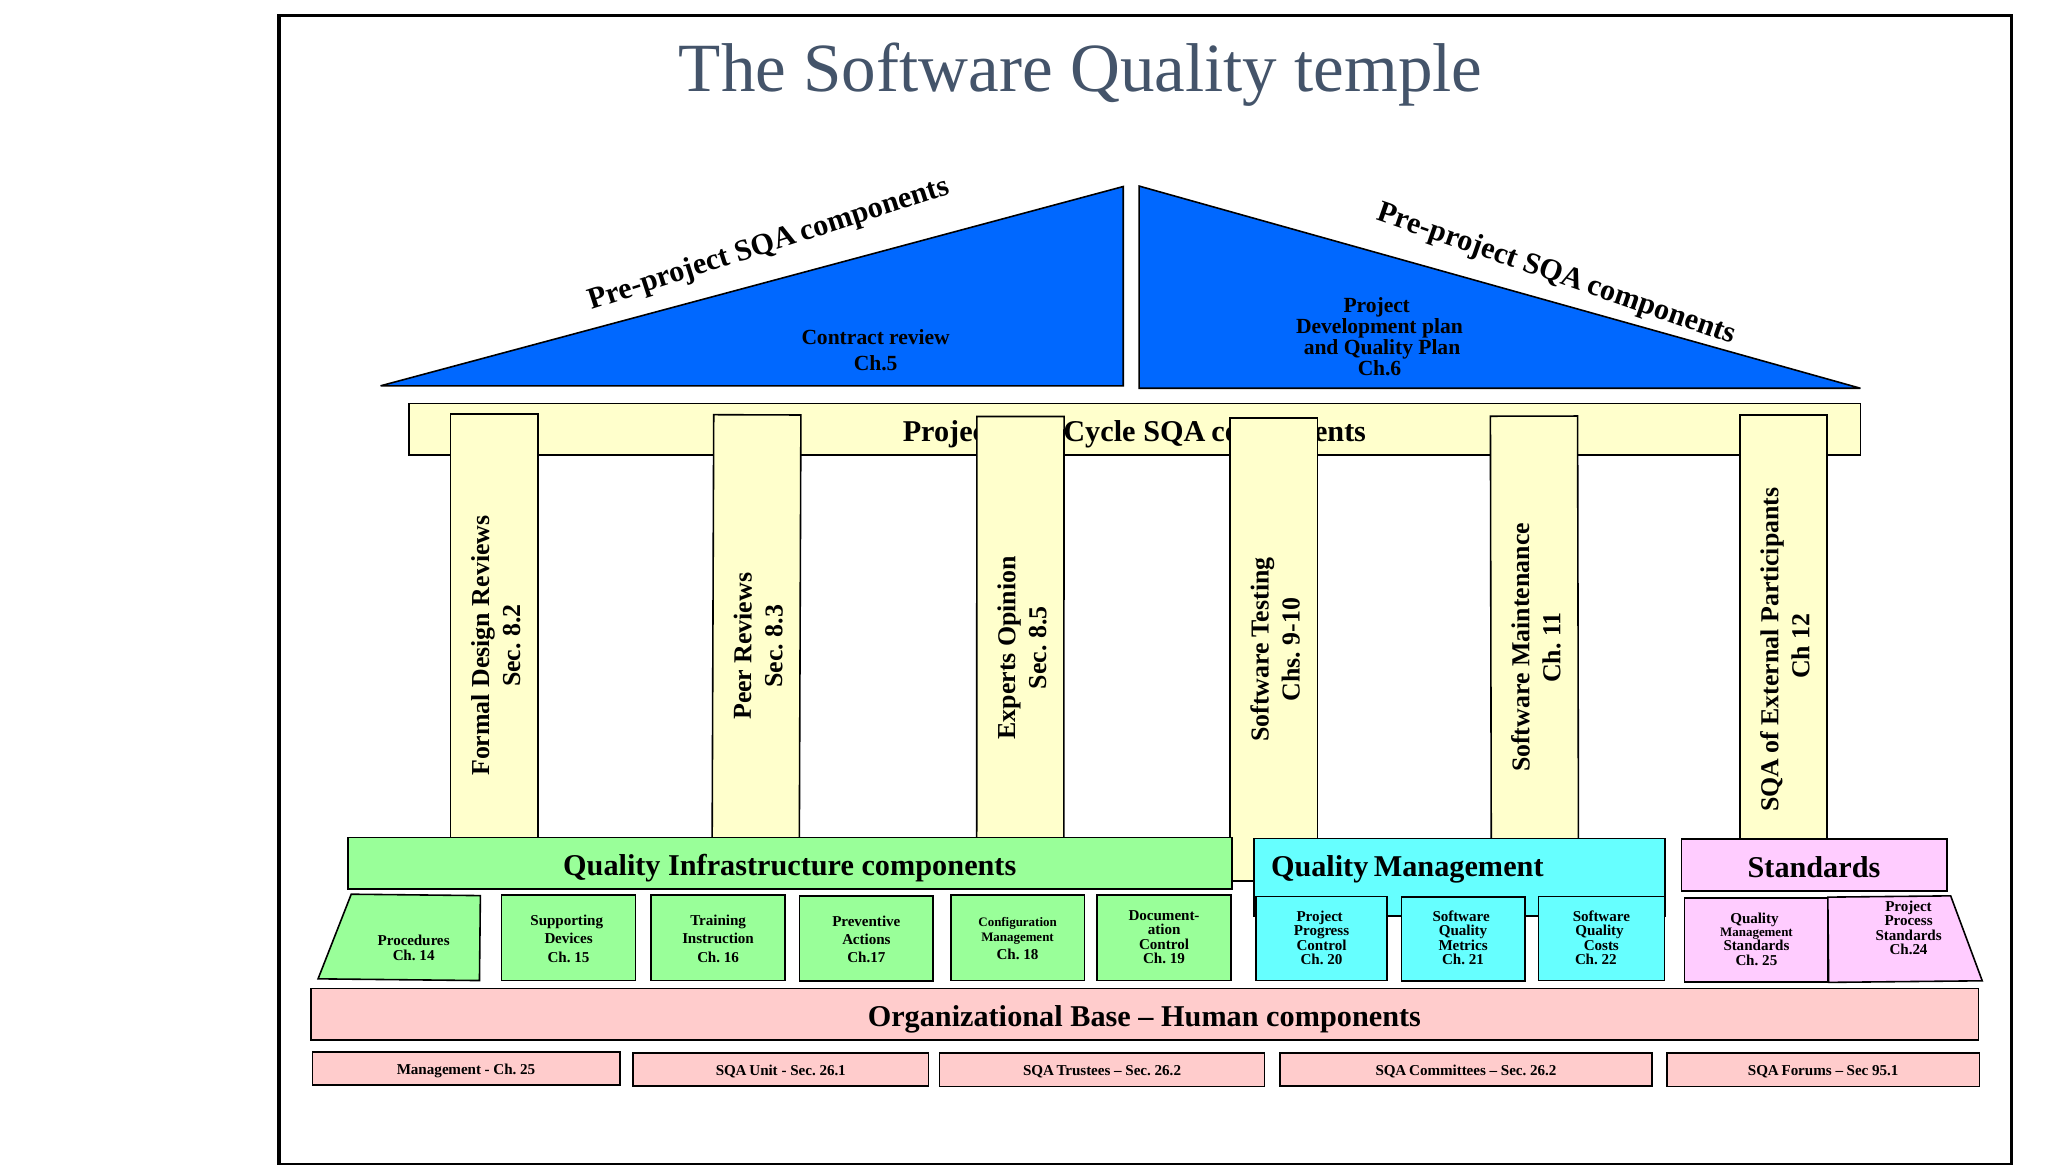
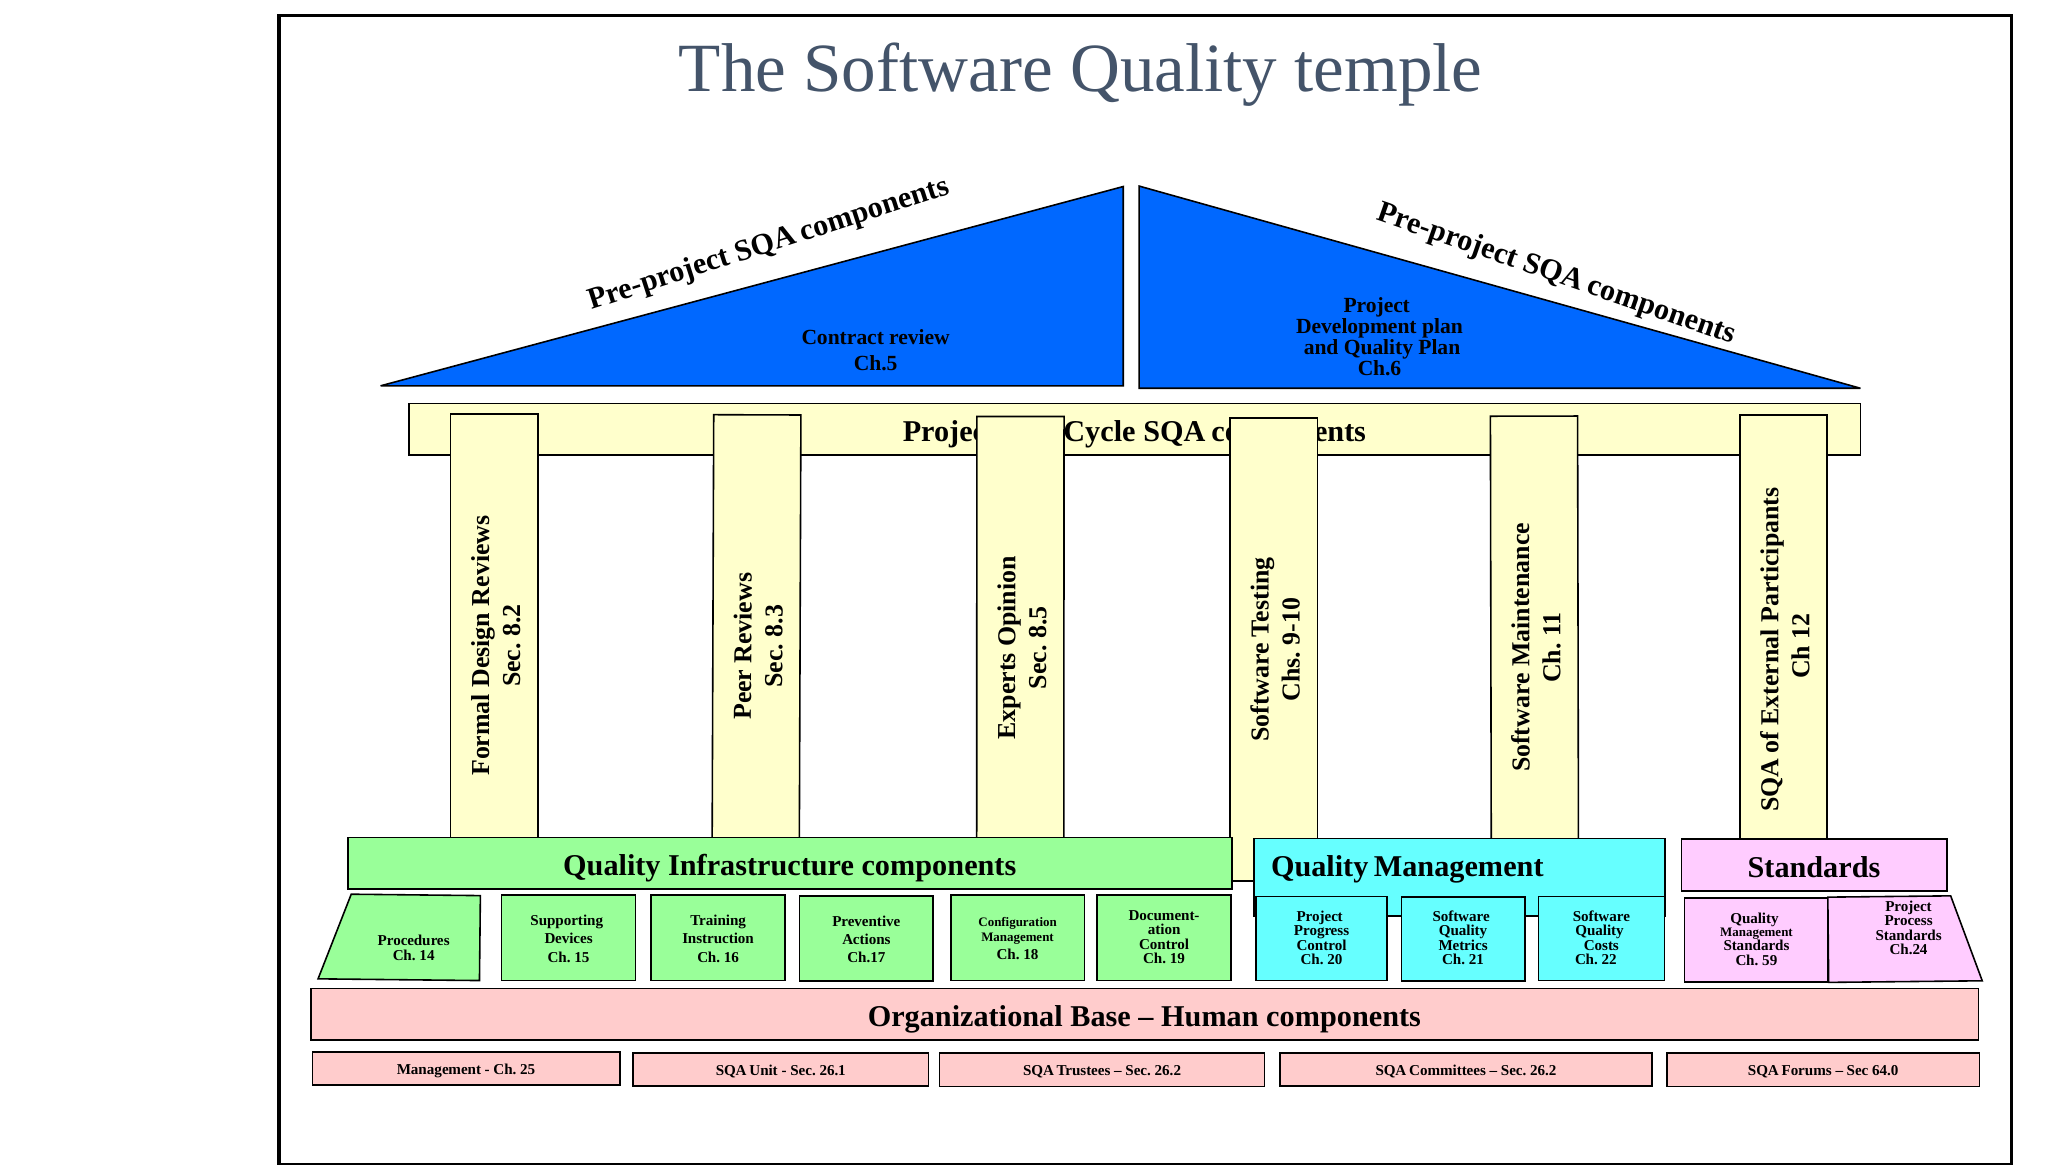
25: 25 -> 59 (1770, 961)
95.1: 95.1 -> 64.0 (1885, 1071)
